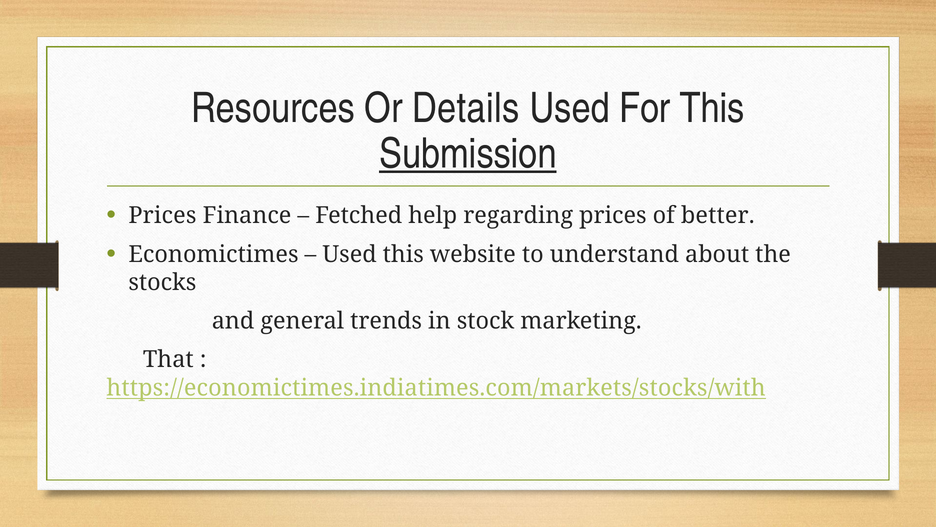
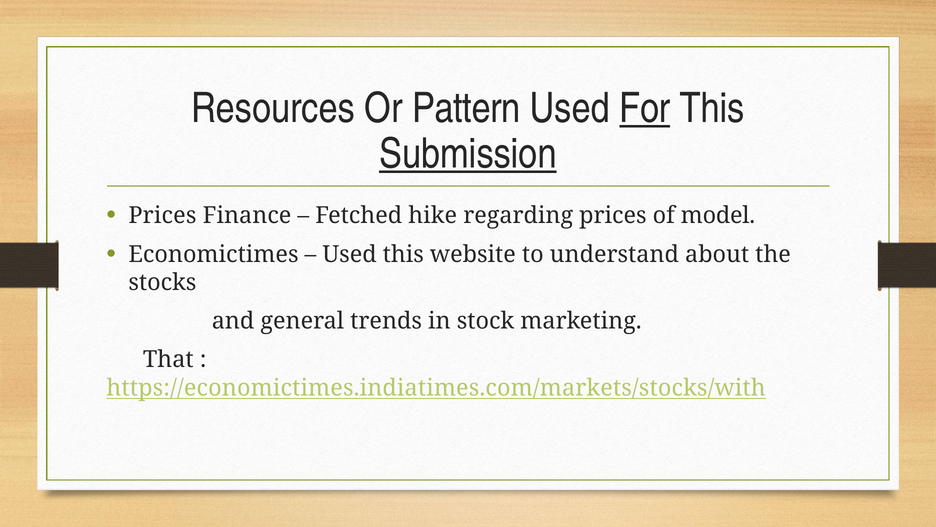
Details: Details -> Pattern (466, 108)
For underline: none -> present (645, 108)
help: help -> hike (433, 216)
better: better -> model (718, 216)
